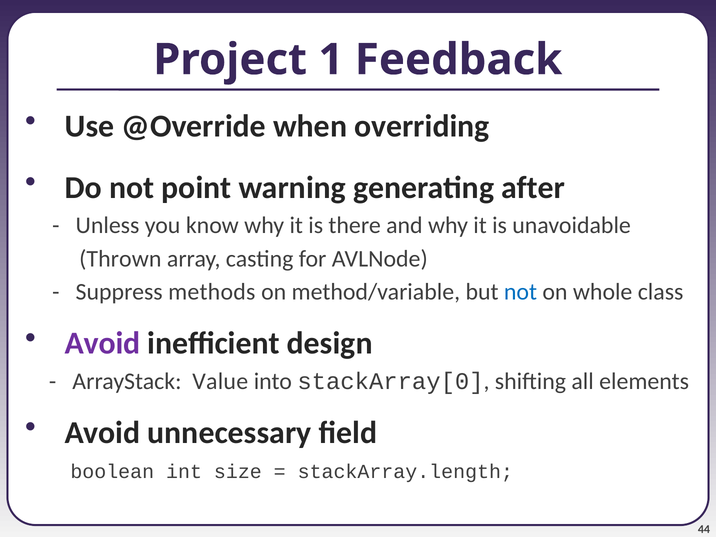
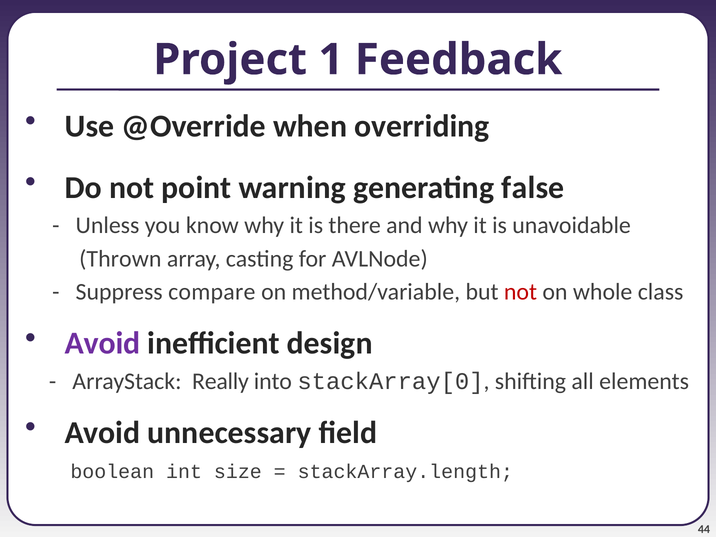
after: after -> false (533, 188)
methods: methods -> compare (212, 292)
not colour: blue -> red (520, 292)
Value: Value -> Really (220, 381)
